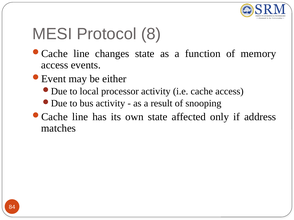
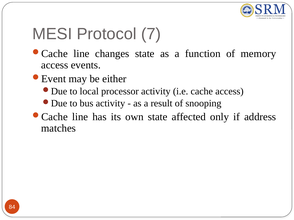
8: 8 -> 7 (151, 34)
